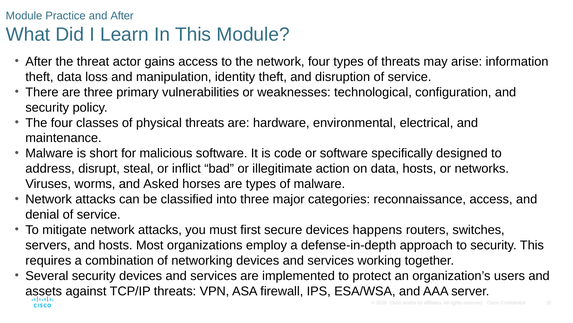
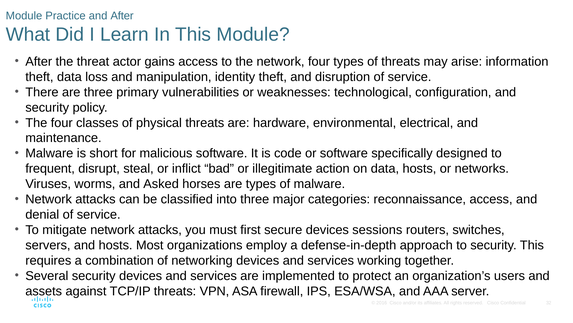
address: address -> frequent (50, 168)
happens: happens -> sessions (377, 229)
